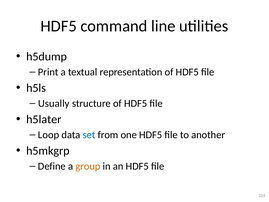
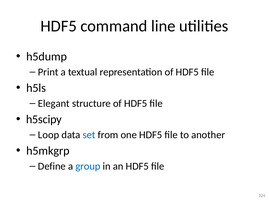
Usually: Usually -> Elegant (54, 103)
h5later: h5later -> h5scipy (44, 119)
group colour: orange -> blue (88, 166)
